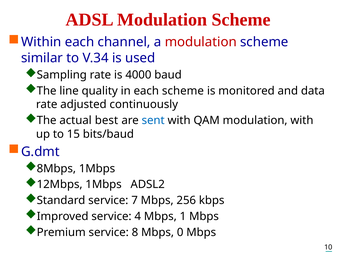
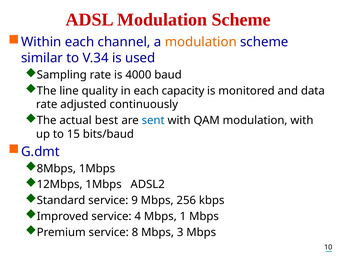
modulation colour: red -> orange (201, 42)
each scheme: scheme -> capacity (183, 91)
7: 7 -> 9 (135, 200)
0: 0 -> 3 (180, 232)
